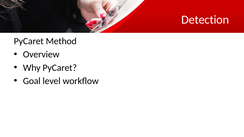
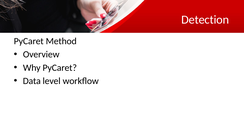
Goal: Goal -> Data (32, 81)
